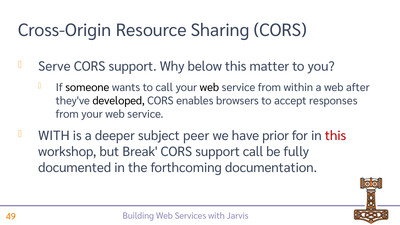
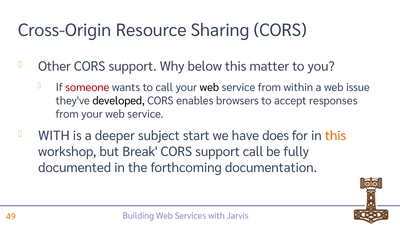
Serve: Serve -> Other (55, 66)
someone colour: black -> red (87, 87)
after: after -> issue (358, 87)
peer: peer -> start (196, 136)
prior: prior -> does (276, 136)
this colour: red -> orange (336, 136)
